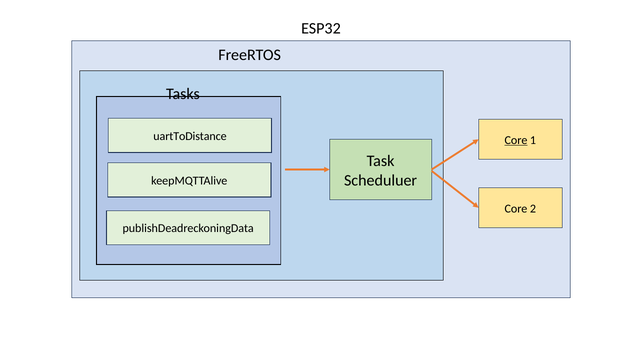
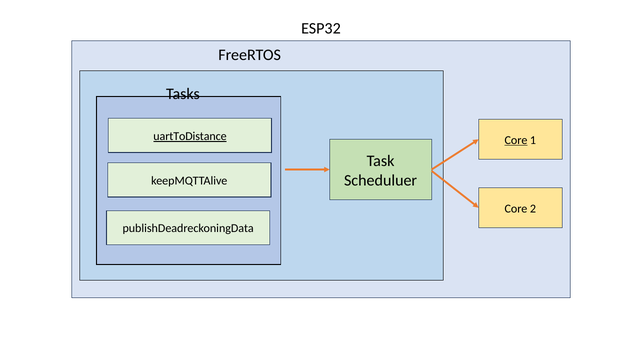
uartToDistance underline: none -> present (190, 136)
